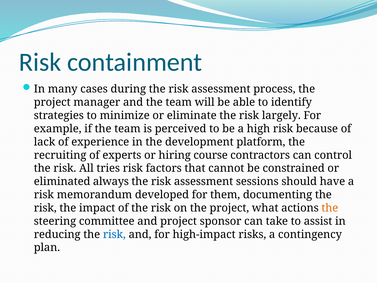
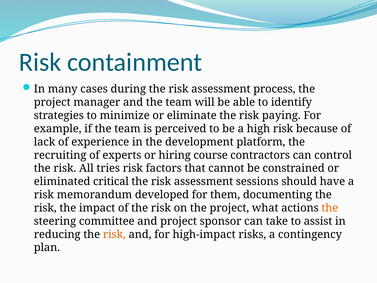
largely: largely -> paying (281, 115)
always: always -> critical (111, 181)
risk colour: blue -> orange (114, 234)
